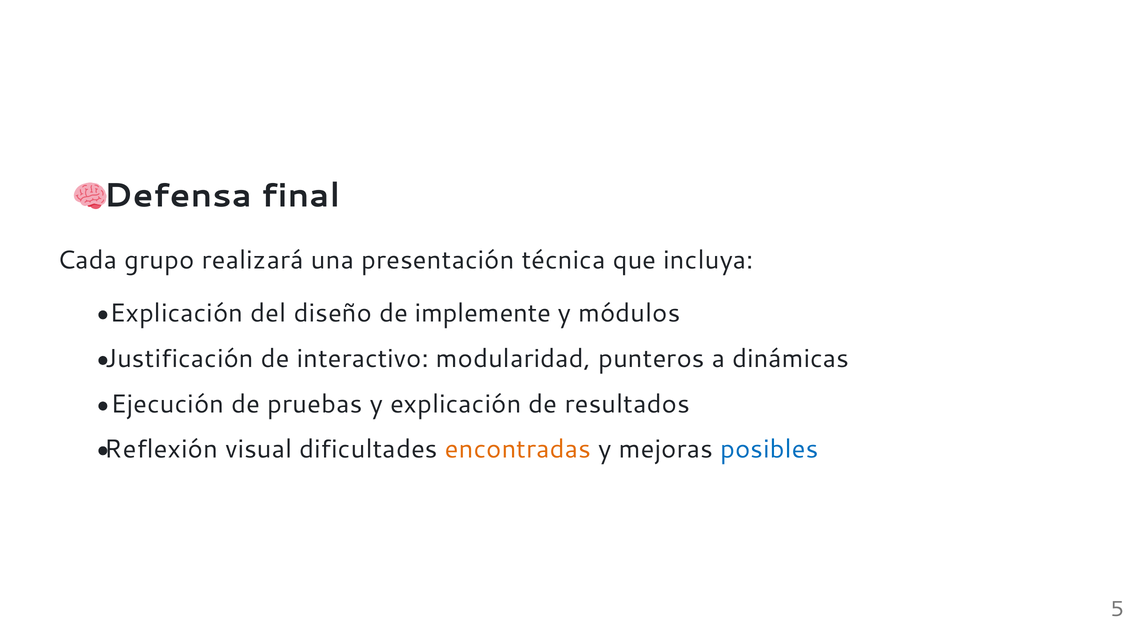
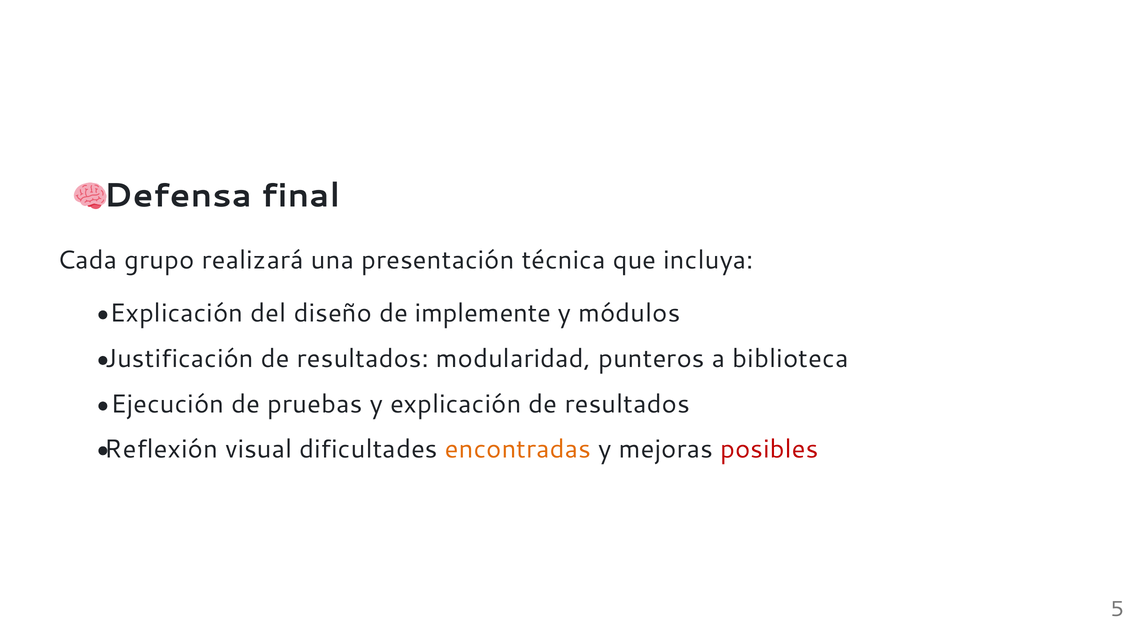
Justificación de interactivo: interactivo -> resultados (363, 359)
dinámicas: dinámicas -> biblioteca (790, 359)
posibles colour: blue -> red (769, 449)
